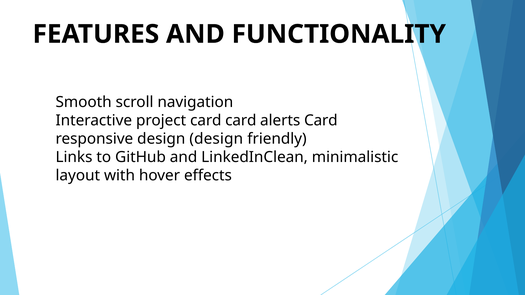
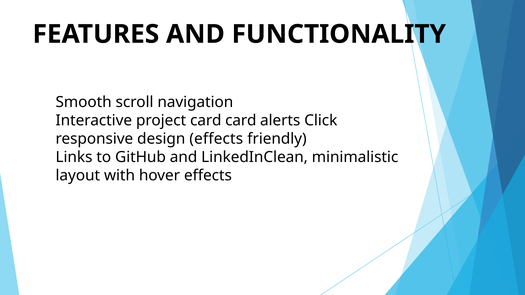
alerts Card: Card -> Click (321, 121)
design design: design -> effects (216, 139)
